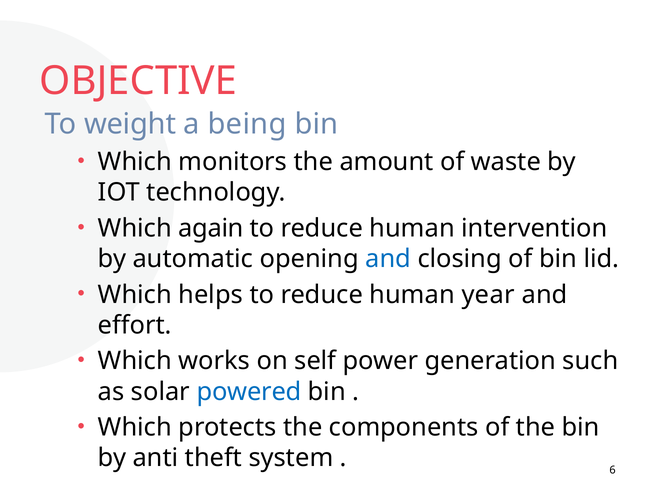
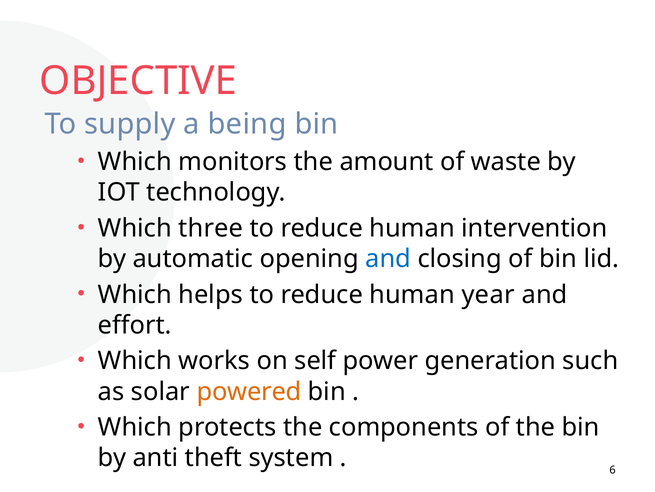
weight: weight -> supply (130, 124)
again: again -> three (211, 228)
powered colour: blue -> orange (249, 391)
